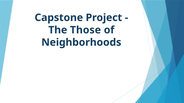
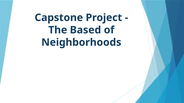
Those: Those -> Based (85, 30)
